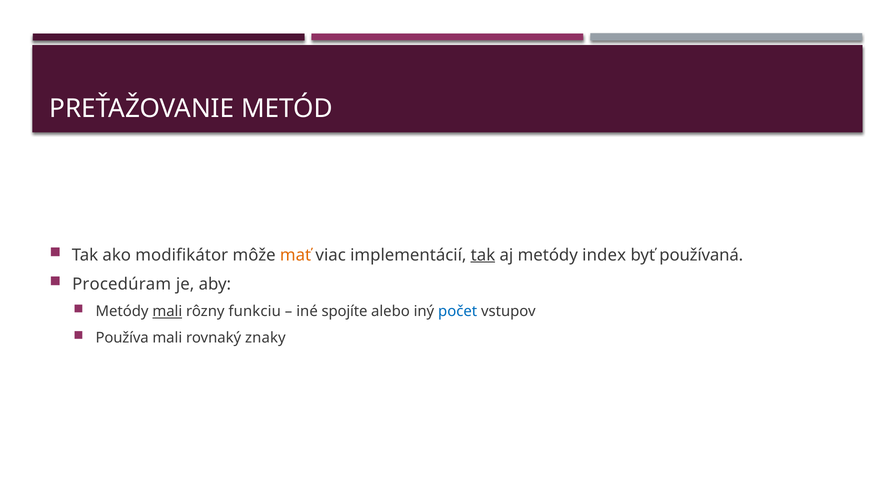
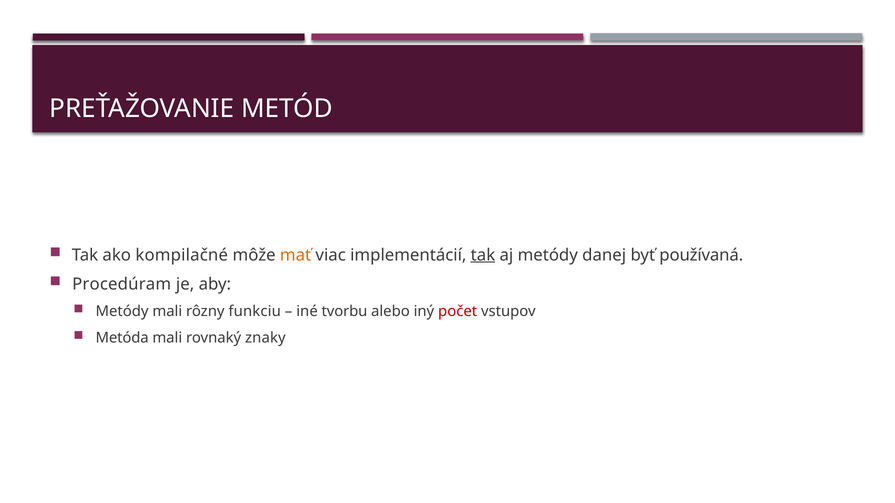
modifikátor: modifikátor -> kompilačné (182, 255)
index: index -> danej (604, 255)
mali underline: present -> none (167, 312)
spojíte: spojíte -> tvorbu (344, 312)
počet colour: blue -> red (458, 312)
Používa: Používa -> Metóda (122, 338)
